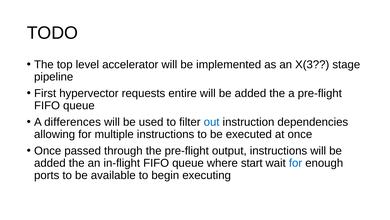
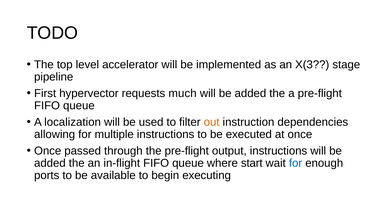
entire: entire -> much (183, 93)
differences: differences -> localization (73, 122)
out colour: blue -> orange (212, 122)
